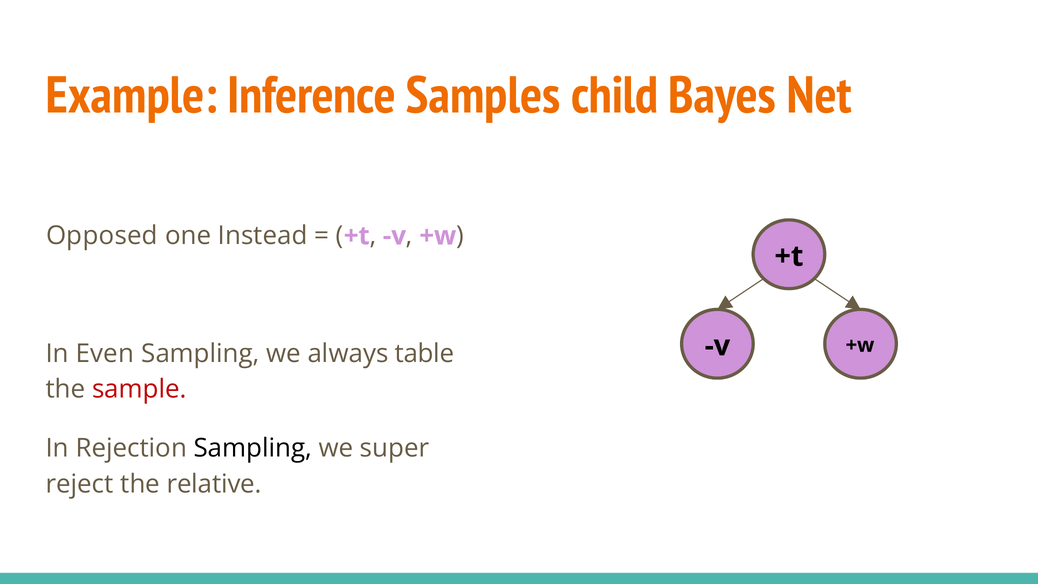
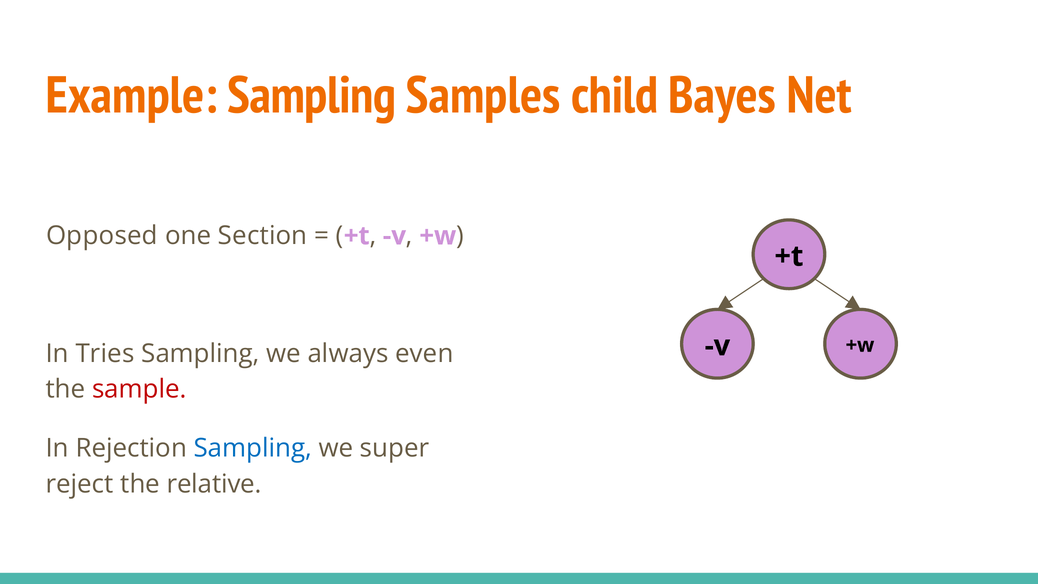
Example Inference: Inference -> Sampling (312, 96)
Instead: Instead -> Section (263, 236)
Even: Even -> Tries (105, 353)
table: table -> even (424, 353)
Sampling colour: black -> blue (253, 448)
